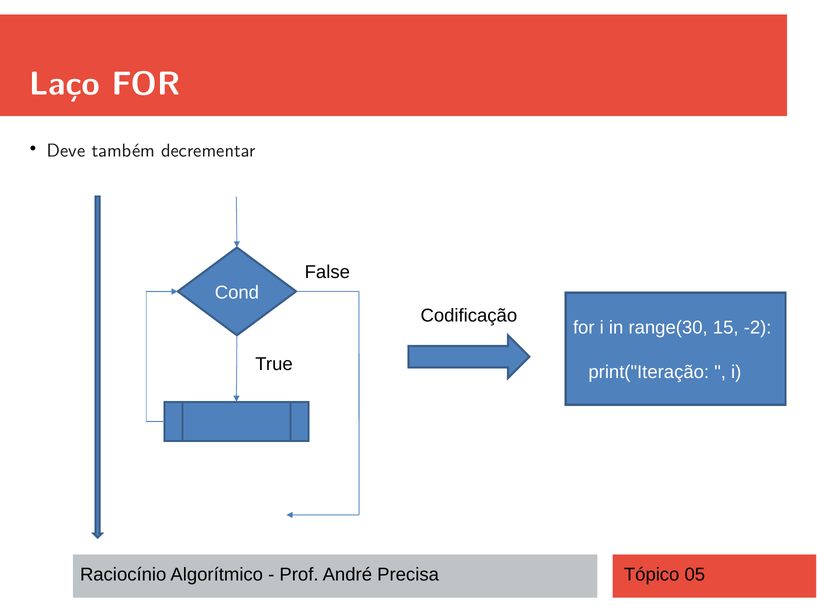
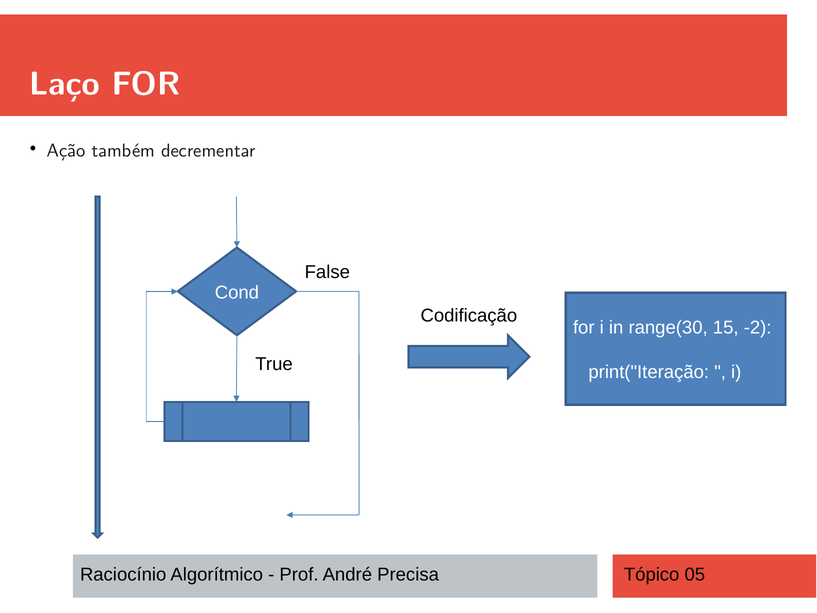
Deve: Deve -> Ação (66, 151)
